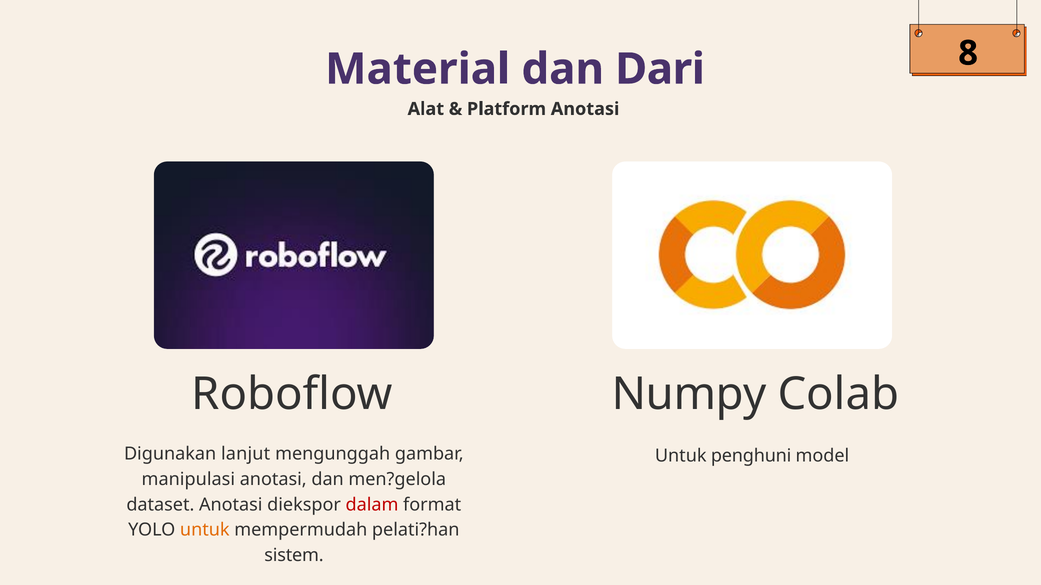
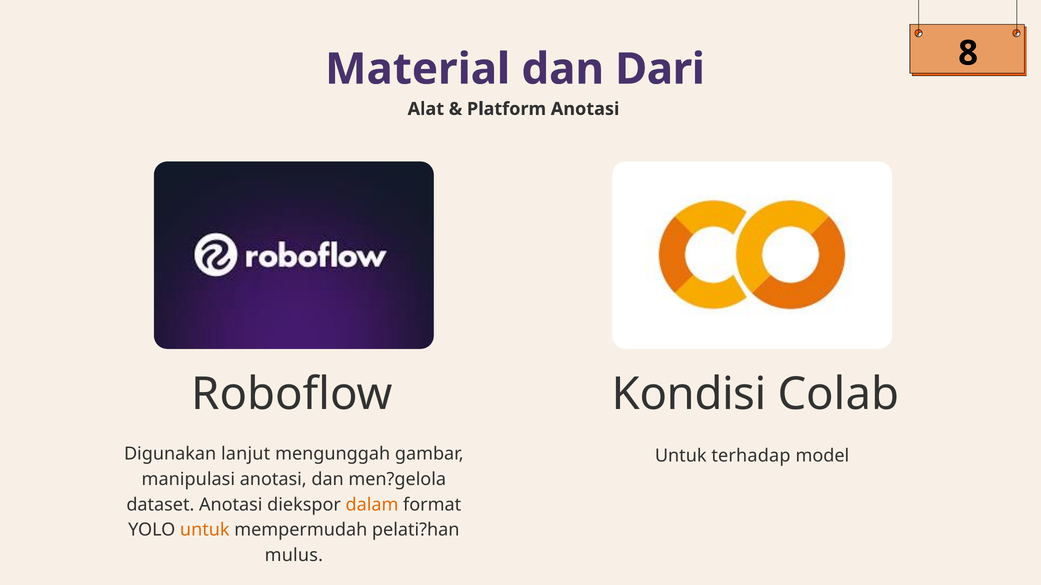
Numpy: Numpy -> Kondisi (689, 395)
penghuni: penghuni -> terhadap (751, 456)
dalam colour: red -> orange (372, 505)
sistem: sistem -> mulus (294, 556)
